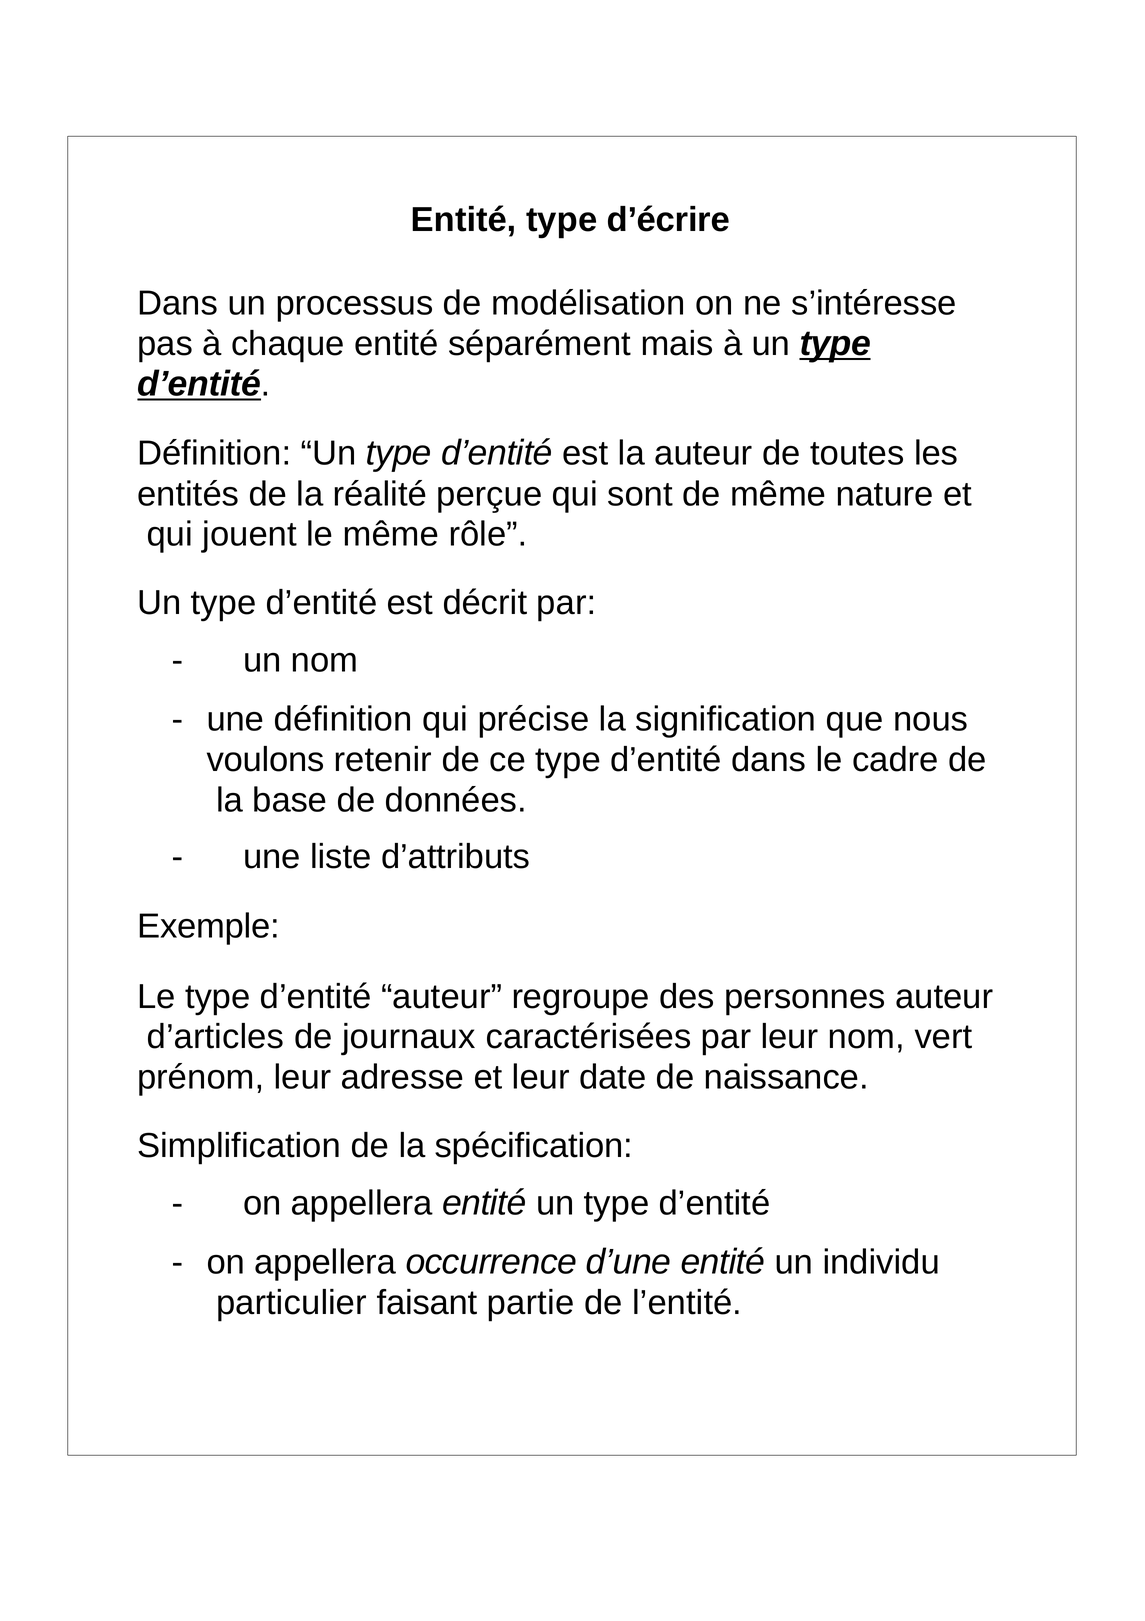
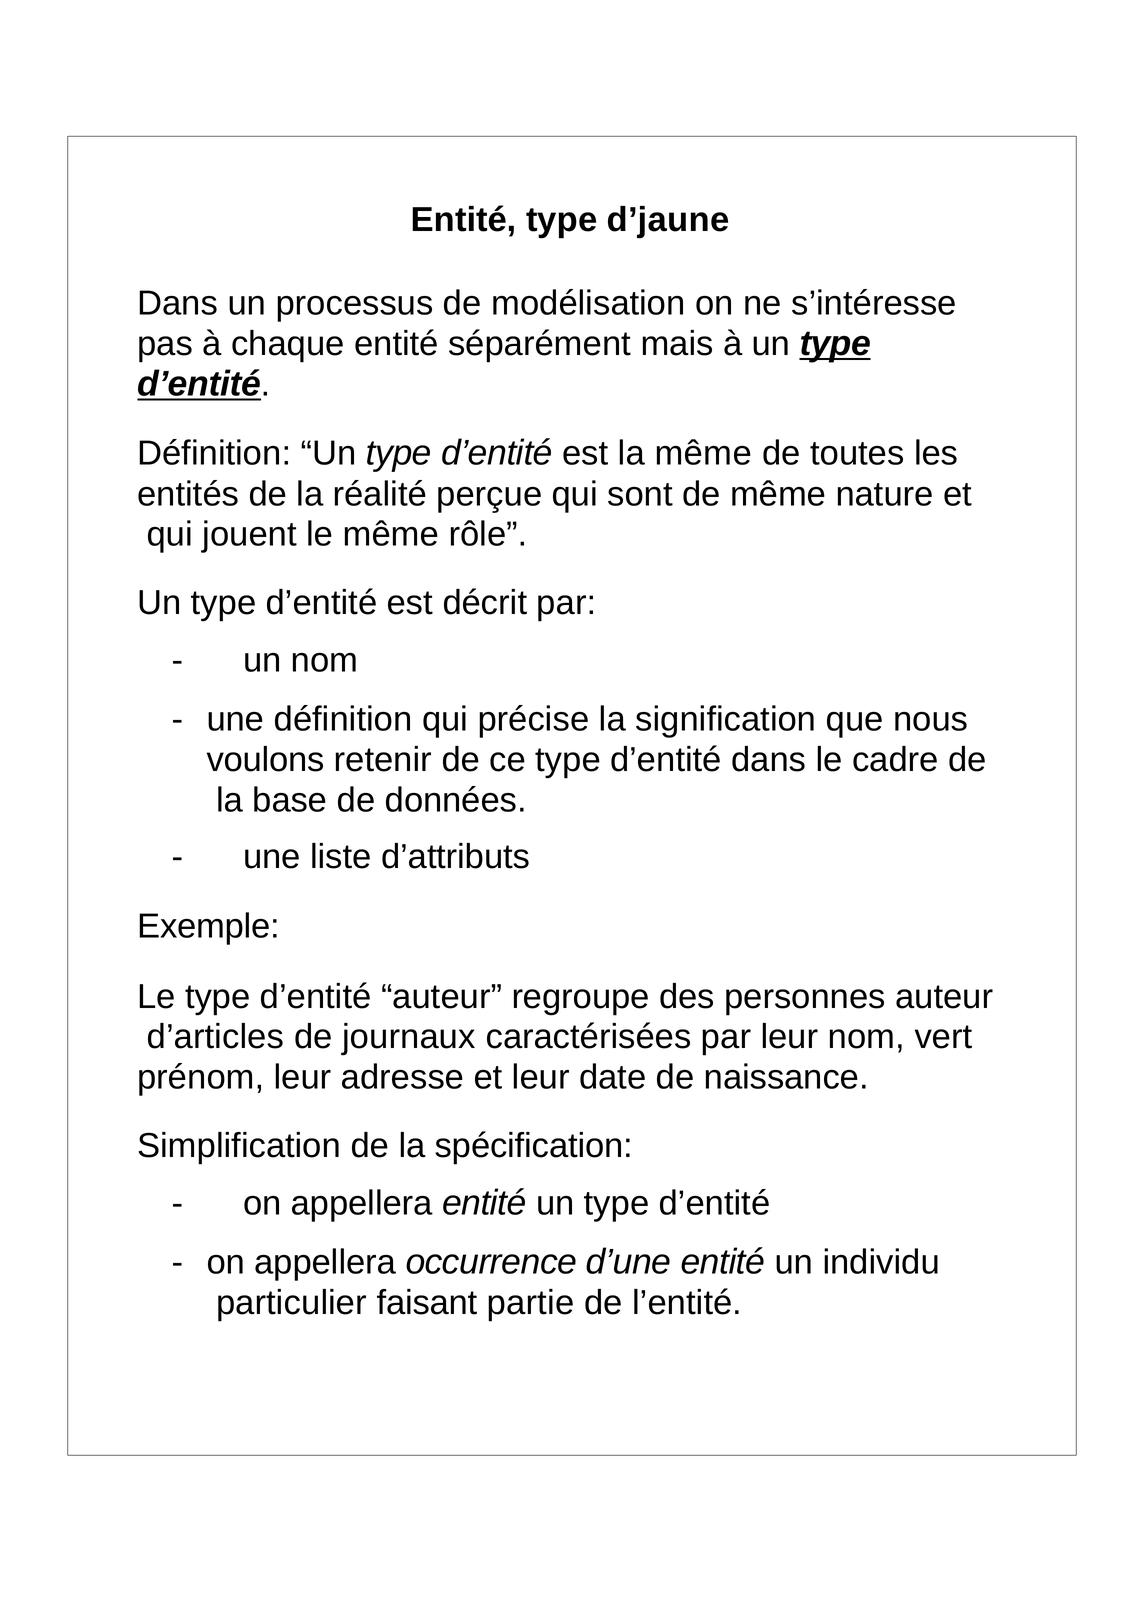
d’écrire: d’écrire -> d’jaune (668, 220)
la auteur: auteur -> même (703, 453)
